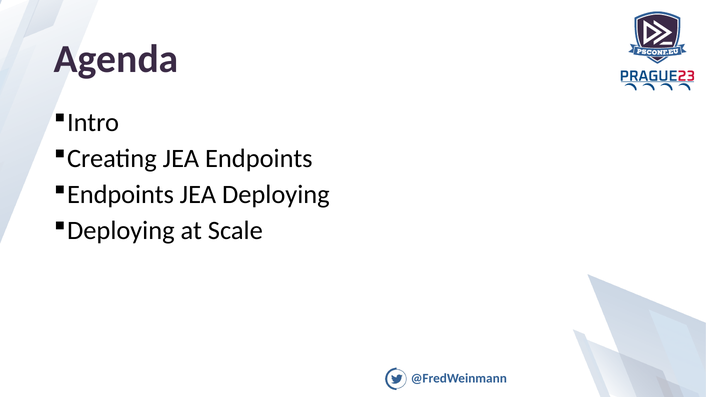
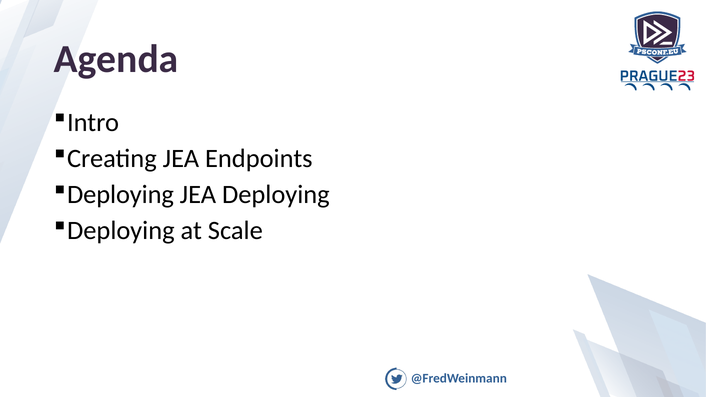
Endpoints: Endpoints -> Deploying (120, 194)
